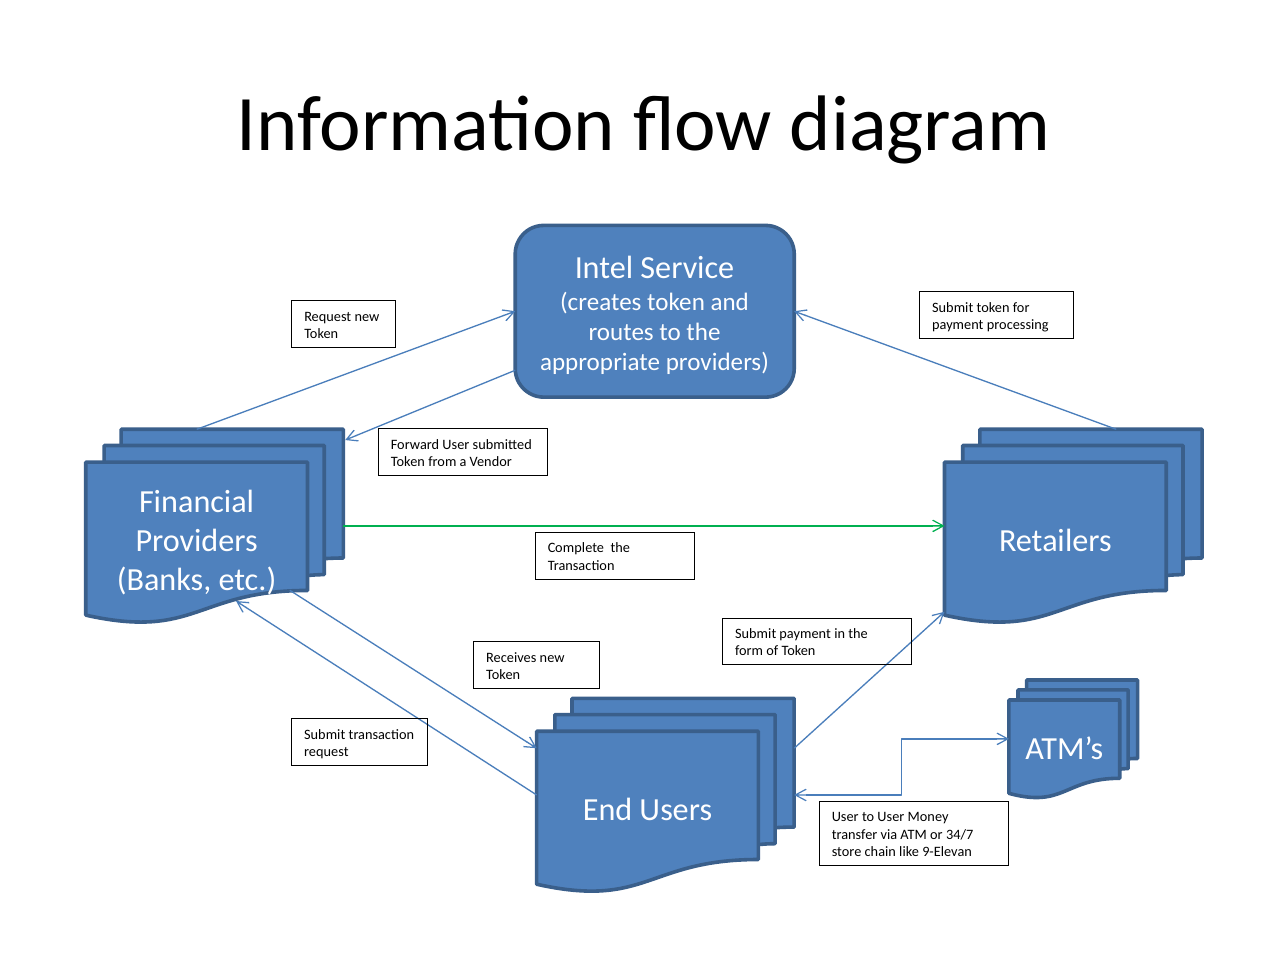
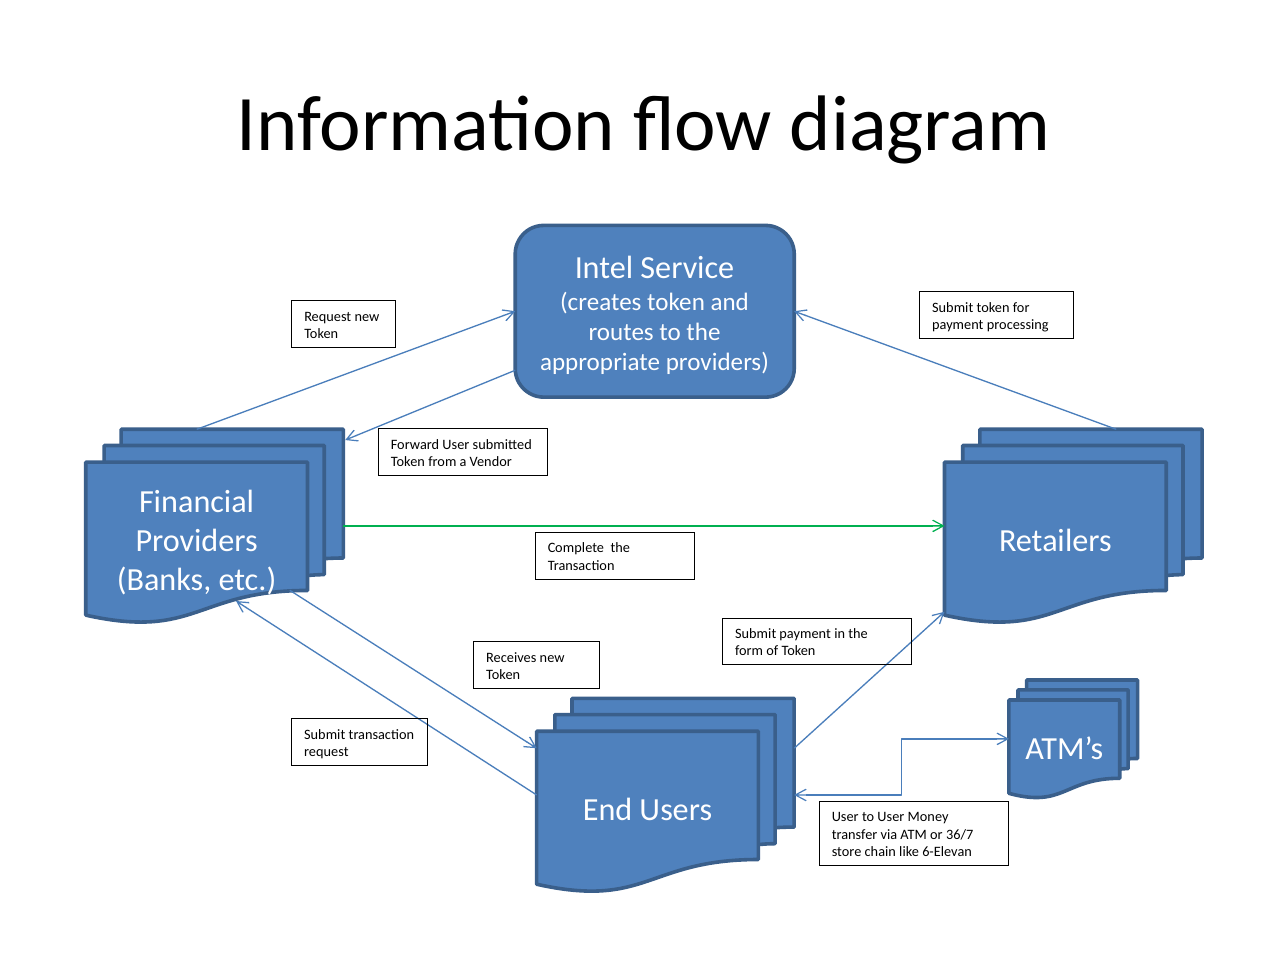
34/7: 34/7 -> 36/7 (960, 834)
9-Elevan: 9-Elevan -> 6-Elevan (947, 852)
